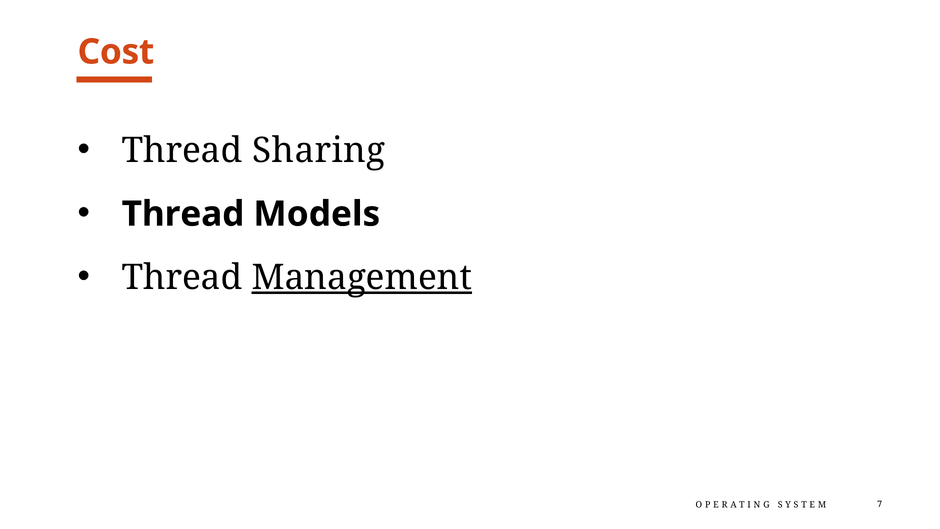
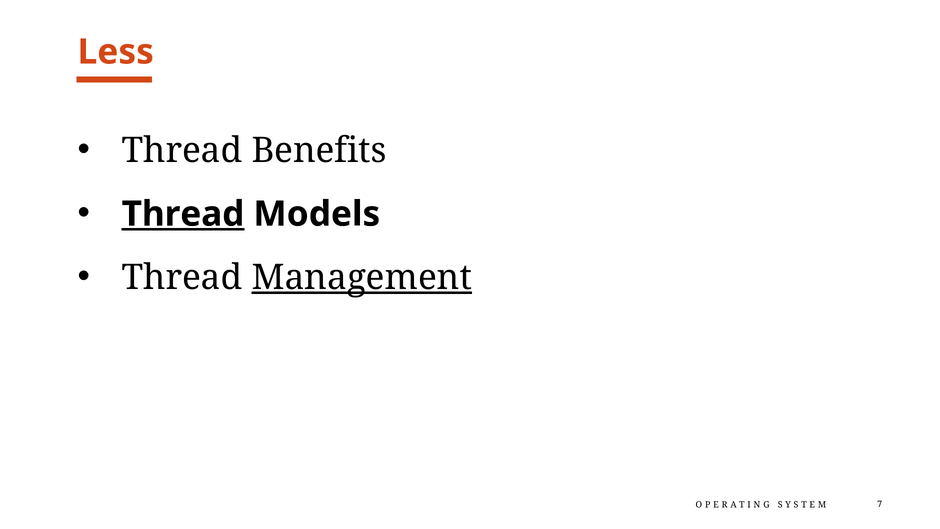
Cost: Cost -> Less (116, 52)
Sharing: Sharing -> Benefits (319, 151)
Thread underline: none -> present (183, 214)
